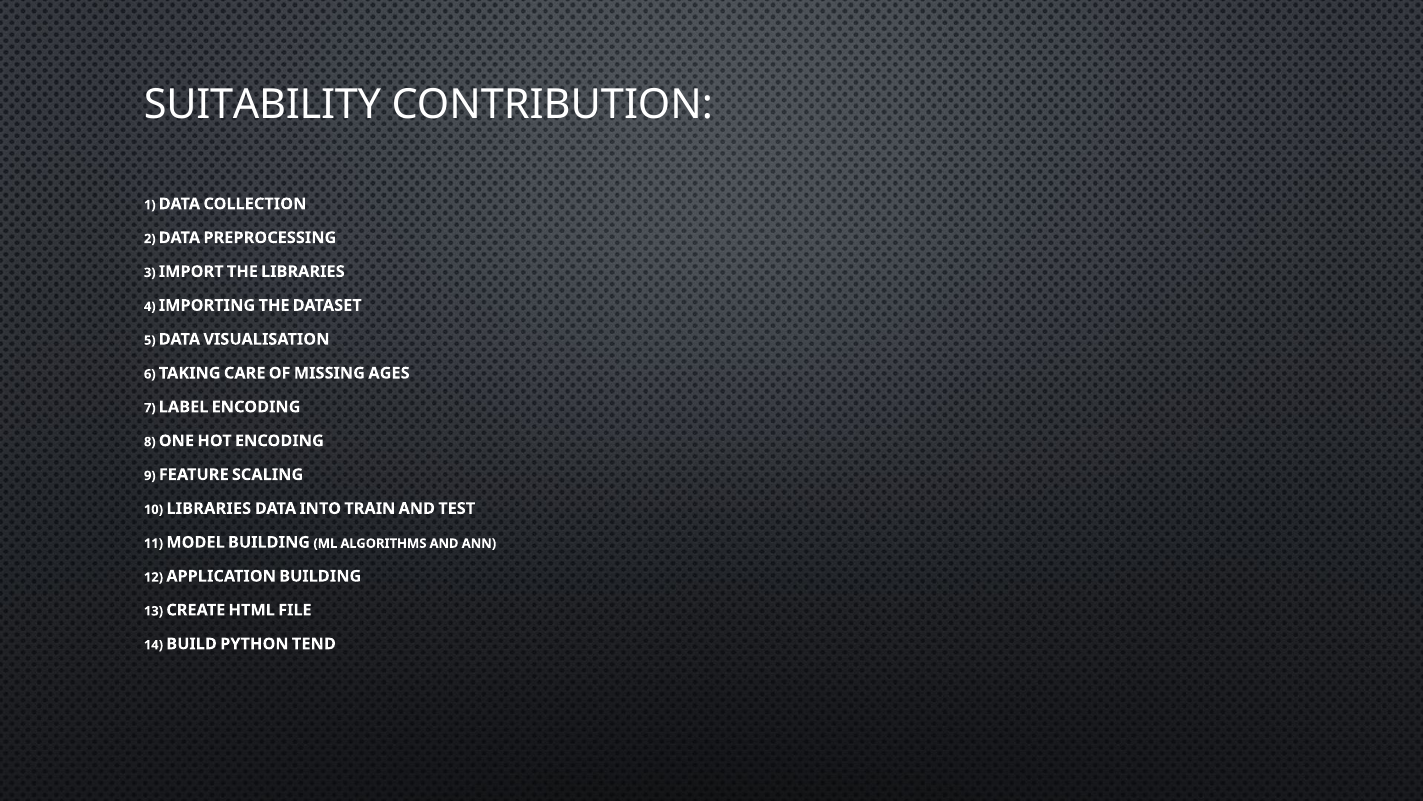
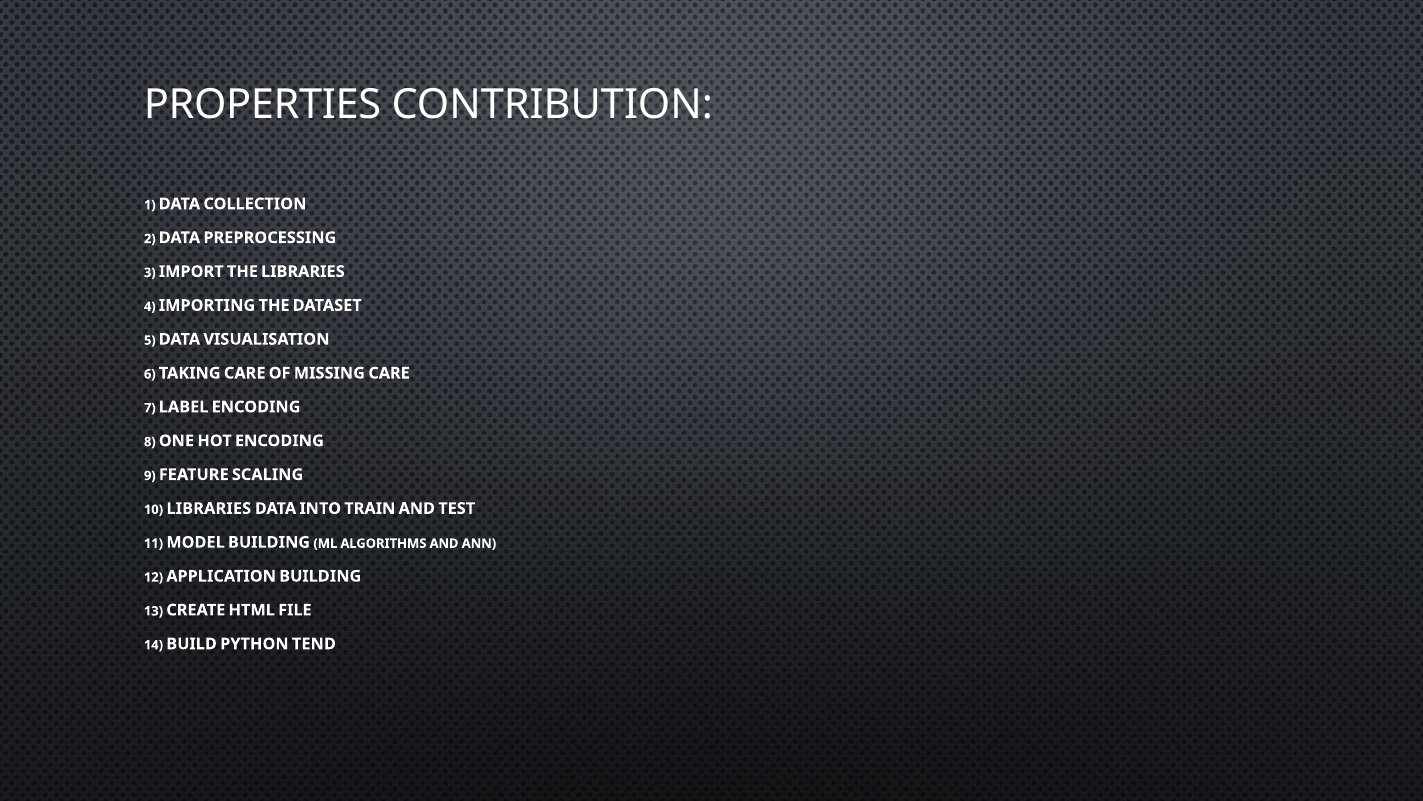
SUITABILITY: SUITABILITY -> PROPERTIES (263, 104)
MISSING AGES: AGES -> CARE (389, 373)
